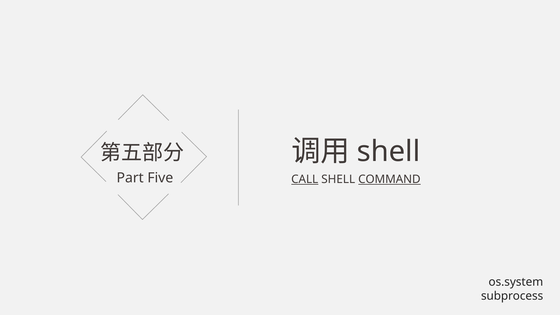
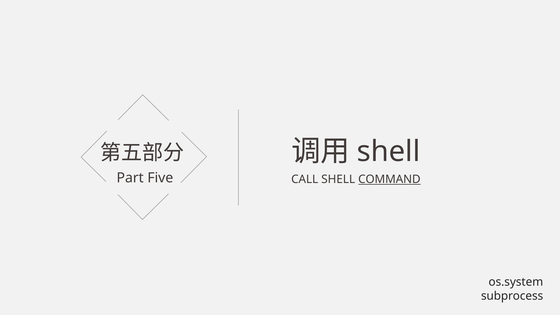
CALL underline: present -> none (305, 179)
